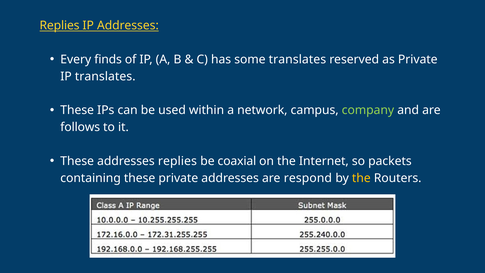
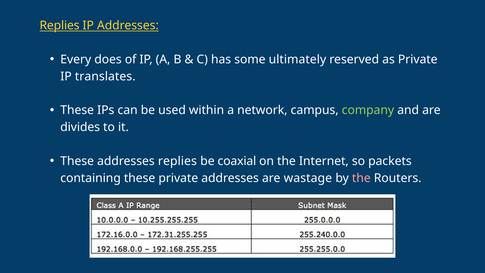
finds: finds -> does (108, 59)
some translates: translates -> ultimately (297, 59)
follows: follows -> divides (80, 127)
respond: respond -> wastage (308, 178)
the colour: yellow -> pink (361, 178)
